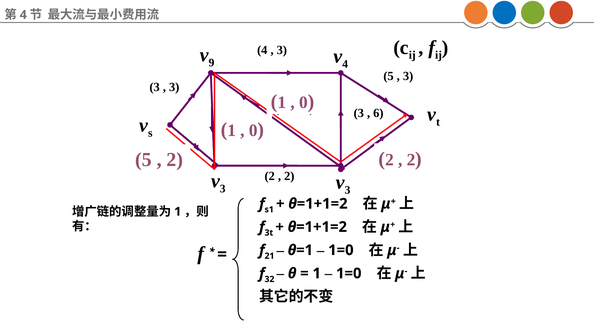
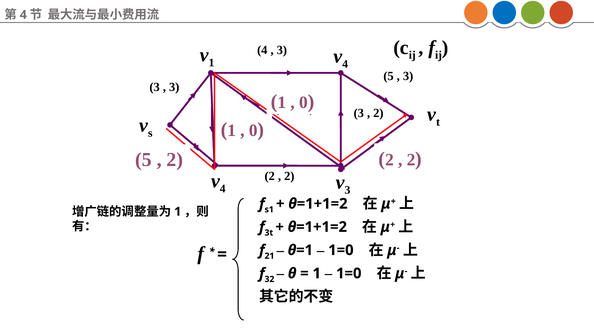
9: 9 -> 1 (212, 63)
6: 6 -> 2 (378, 113)
3: 3 -> 4 (223, 189)
